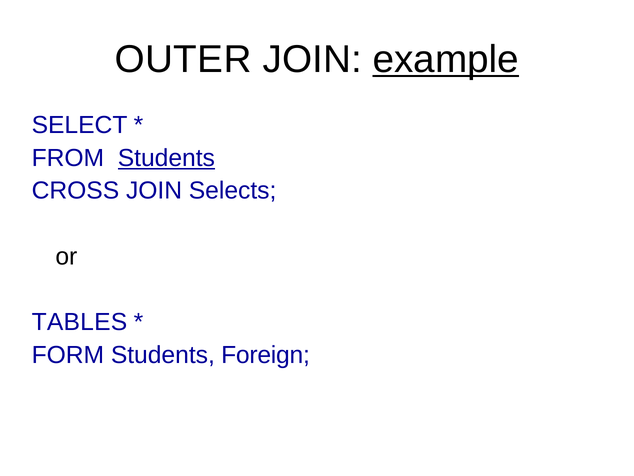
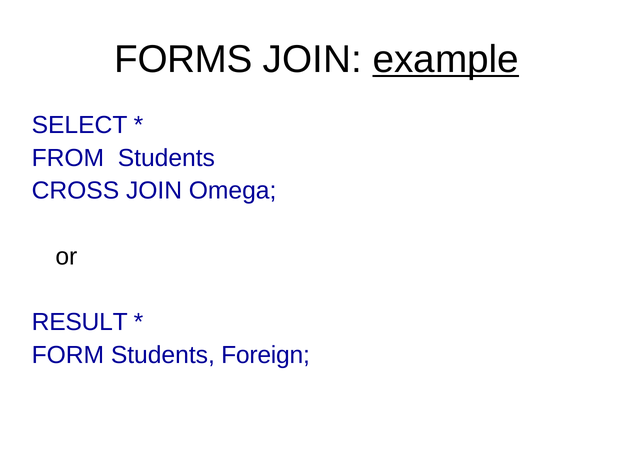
OUTER: OUTER -> FORMS (183, 59)
Students underline: present -> none (166, 158)
Selects: Selects -> Omega (233, 191)
TABLES: TABLES -> RESULT (80, 322)
